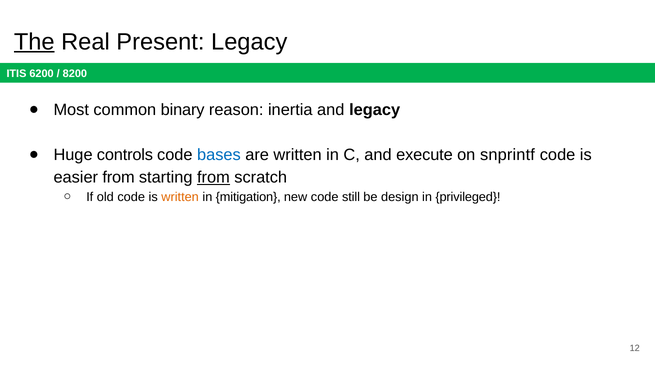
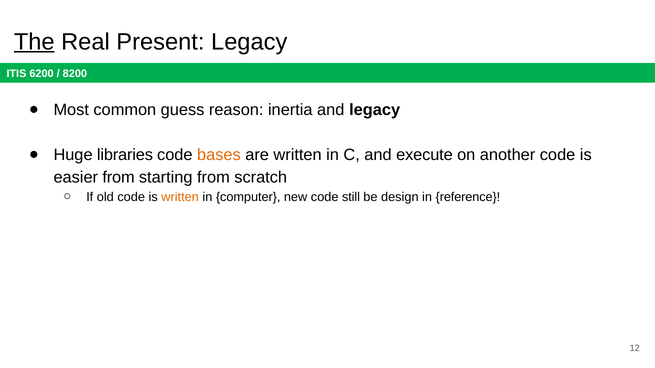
binary: binary -> guess (183, 110)
controls: controls -> libraries (125, 155)
bases colour: blue -> orange (219, 155)
snprintf: snprintf -> another (508, 155)
from underline: present -> none (213, 178)
mitigation: mitigation -> computer (248, 197)
privileged: privileged -> reference (468, 197)
